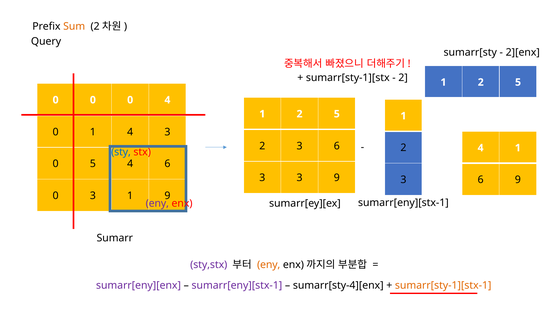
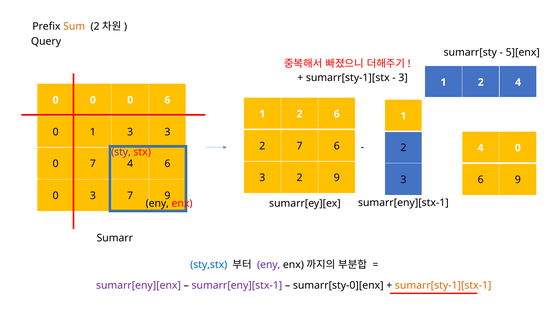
2][enx: 2][enx -> 5][enx (523, 52)
2: 2 -> 3 (403, 78)
5: 5 -> 4 (518, 82)
0 0 4: 4 -> 6 (167, 100)
5: 5 -> 6 (337, 114)
1 4: 4 -> 3 (130, 132)
3: 3 -> 7 (300, 146)
4 1: 1 -> 0 (518, 148)
sty colour: blue -> purple (121, 152)
0 5: 5 -> 7 (93, 164)
3 3: 3 -> 2 (300, 178)
0 3 1: 1 -> 7 (130, 196)
eny colour: purple -> black (157, 204)
sty,stx colour: purple -> blue (209, 265)
eny colour: orange -> purple (269, 265)
sumarr[sty-4][enx: sumarr[sty-4][enx -> sumarr[sty-0][enx (338, 286)
